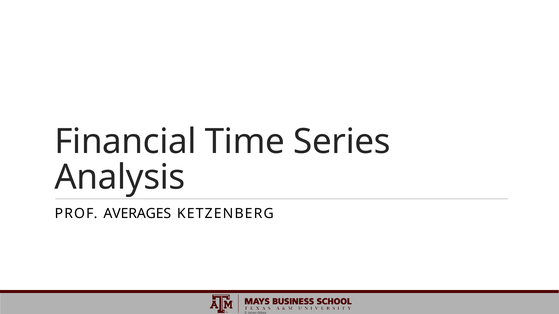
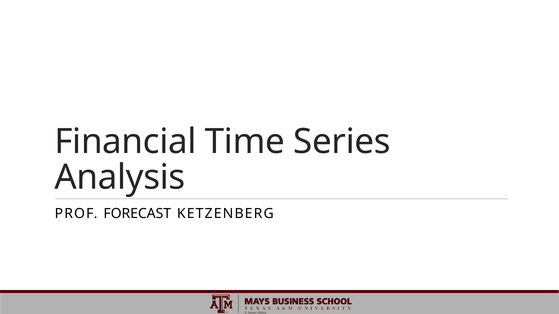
AVERAGES: AVERAGES -> FORECAST (137, 214)
